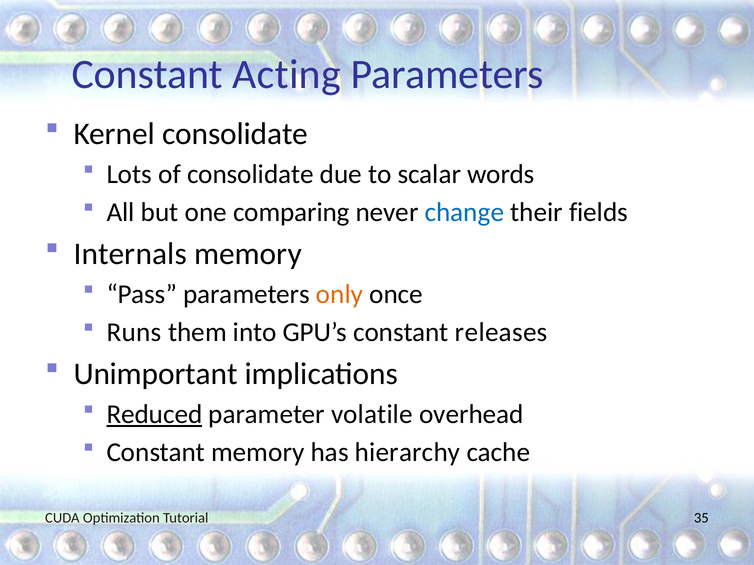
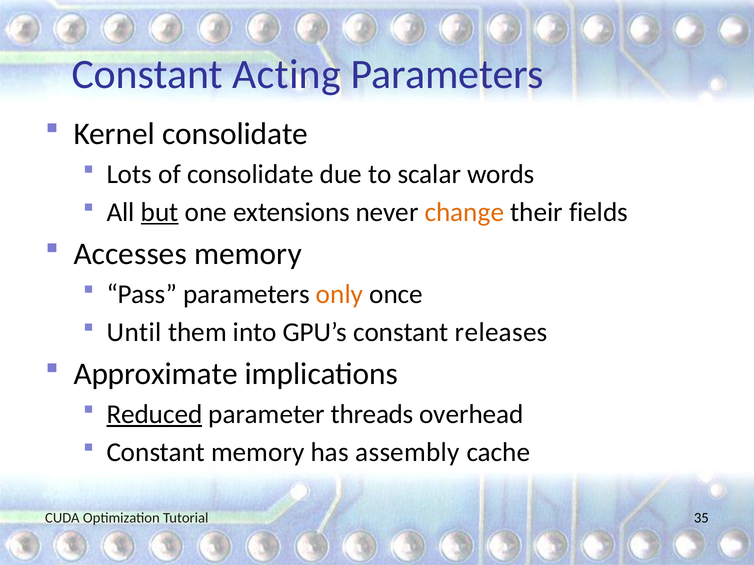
but underline: none -> present (160, 212)
comparing: comparing -> extensions (291, 212)
change colour: blue -> orange (464, 212)
Internals: Internals -> Accesses (130, 254)
Runs: Runs -> Until (134, 333)
Unimportant: Unimportant -> Approximate (156, 374)
volatile: volatile -> threads (372, 415)
hierarchy: hierarchy -> assembly (408, 453)
